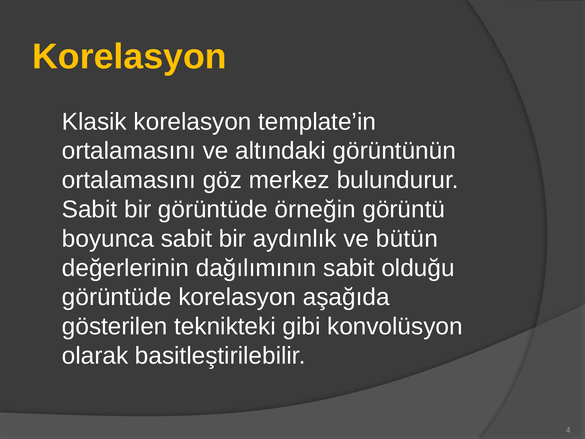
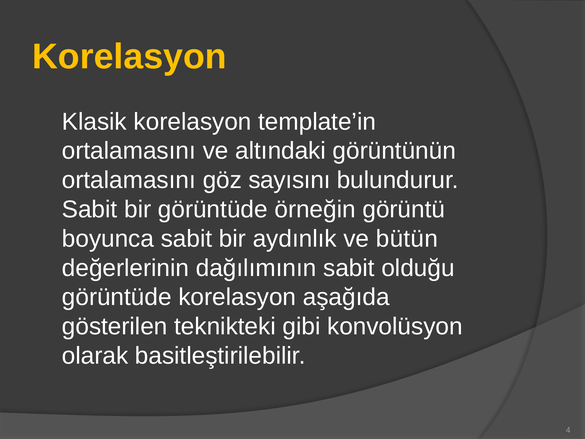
merkez: merkez -> sayısını (289, 180)
